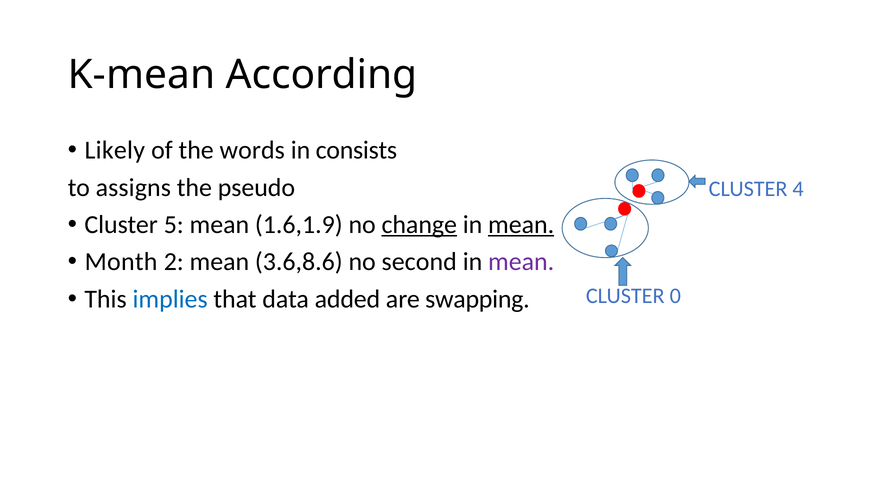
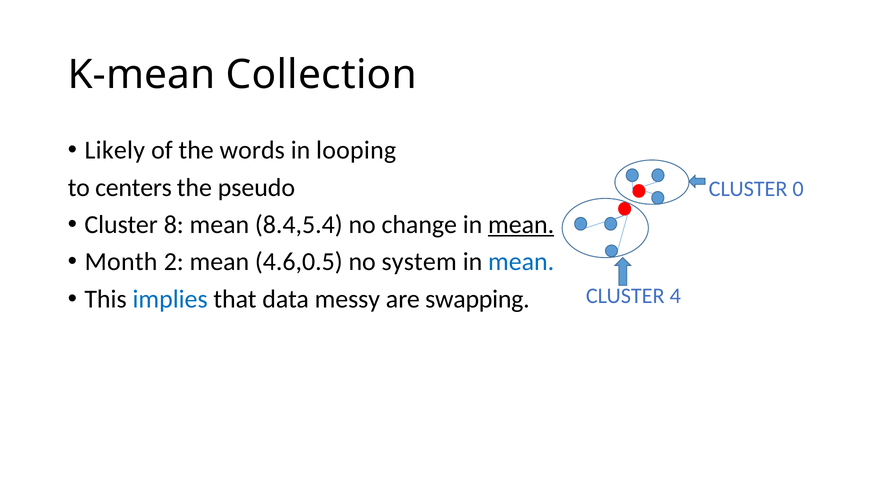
According: According -> Collection (321, 75)
consists: consists -> looping (356, 150)
assigns: assigns -> centers (133, 187)
4: 4 -> 0 (798, 189)
5: 5 -> 8 (174, 225)
1.6,1.9: 1.6,1.9 -> 8.4,5.4 (299, 225)
change underline: present -> none (419, 225)
3.6,8.6: 3.6,8.6 -> 4.6,0.5 (299, 262)
second: second -> system (419, 262)
mean colour: purple -> blue (521, 262)
added: added -> messy (347, 299)
0: 0 -> 4 (675, 296)
